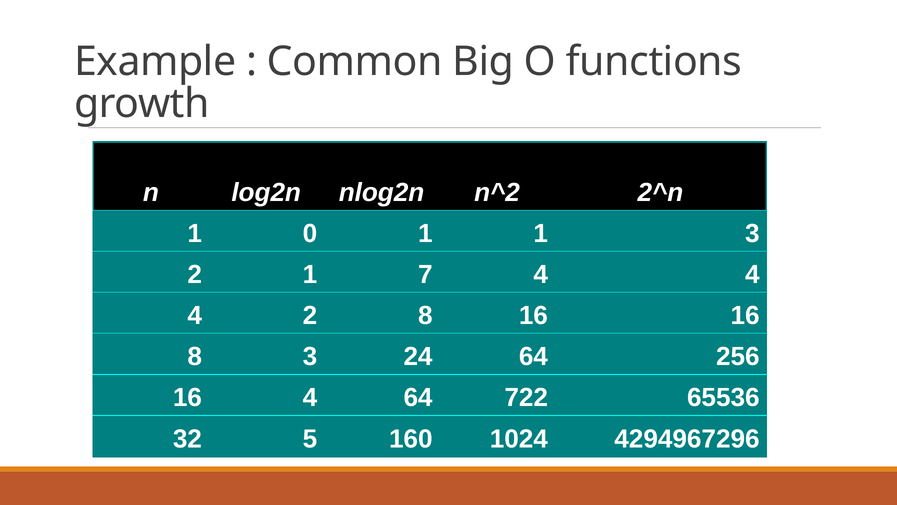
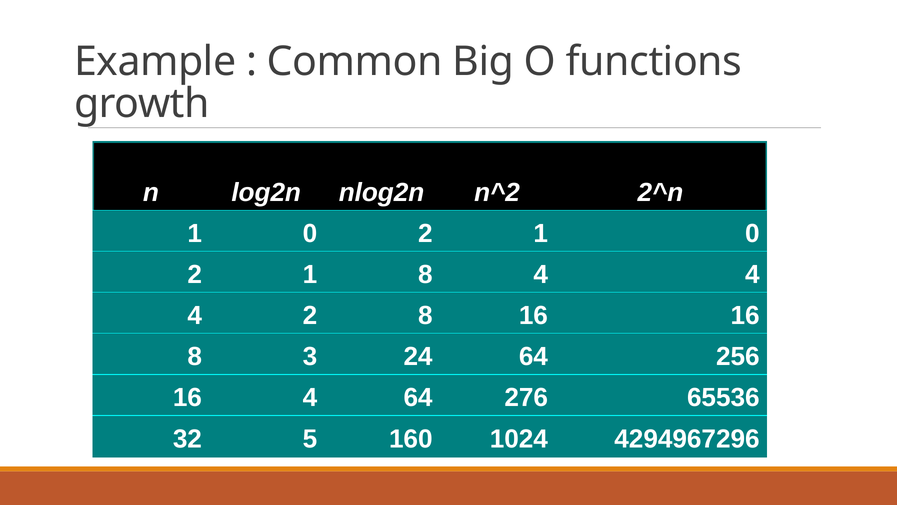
1: 1 -> 2 (425, 233)
3: 3 -> 0 (752, 233)
1 7: 7 -> 8 (425, 274)
722: 722 -> 276 (526, 398)
